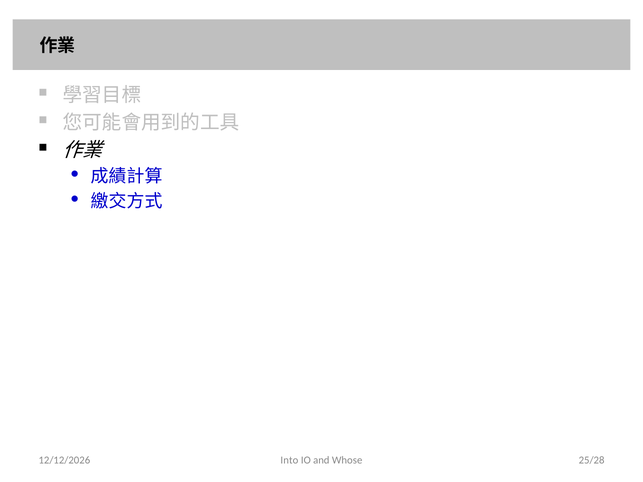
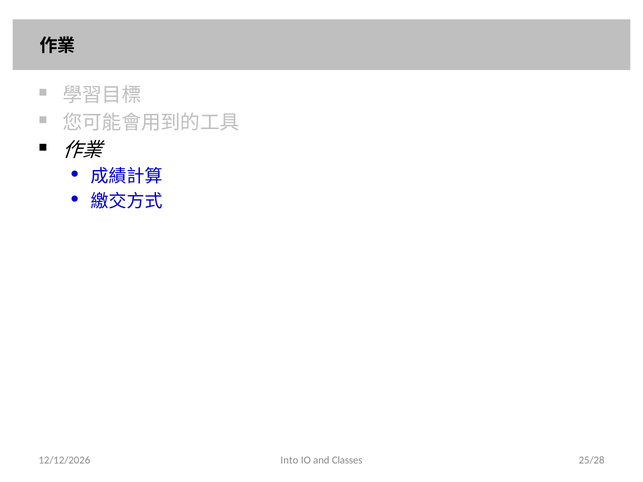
Whose: Whose -> Classes (347, 461)
